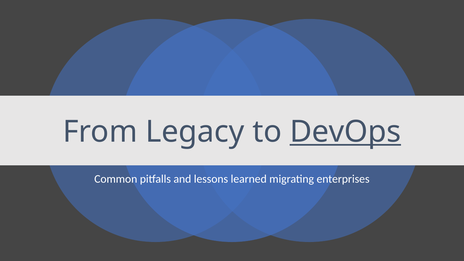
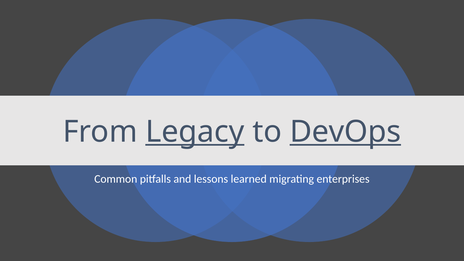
Legacy underline: none -> present (195, 132)
